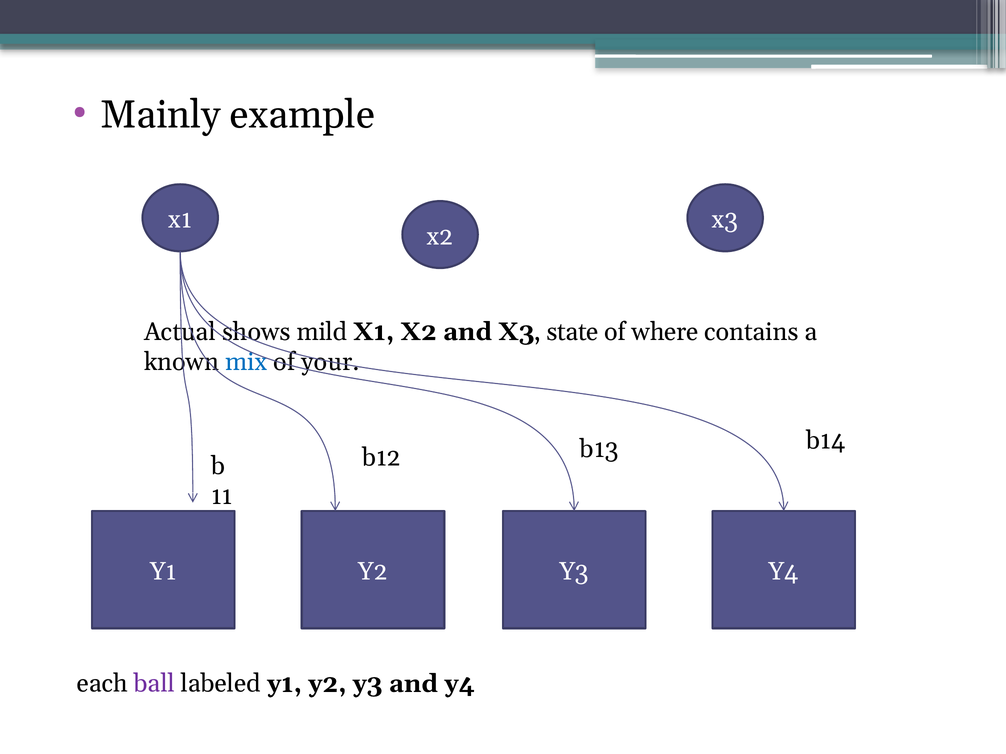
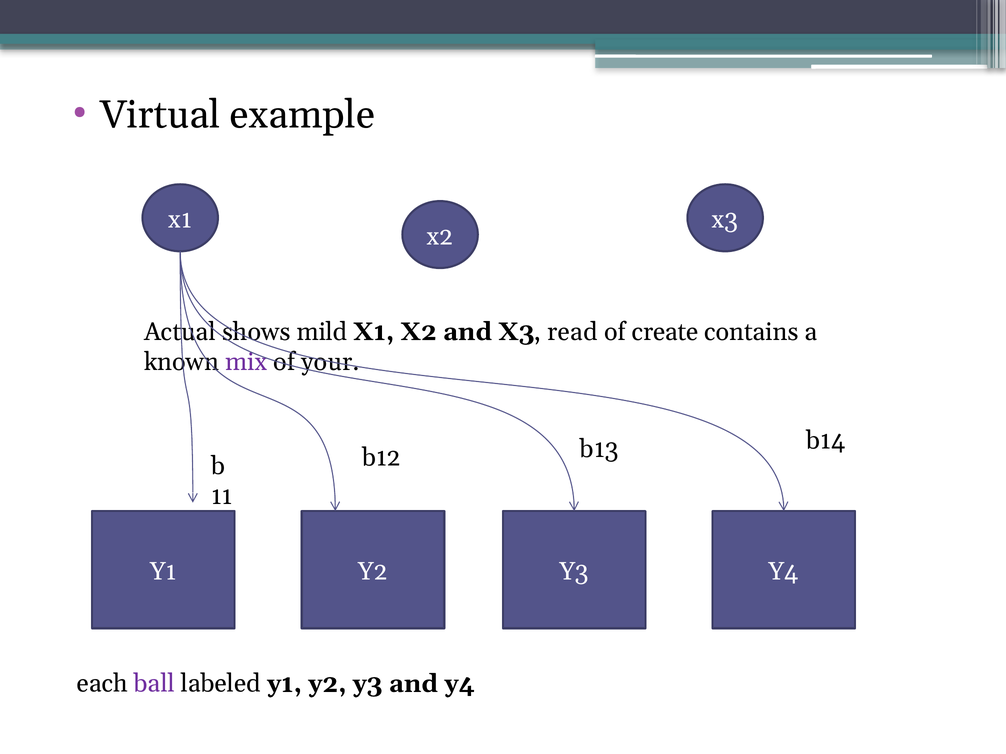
Mainly: Mainly -> Virtual (161, 115)
state: state -> read (572, 332)
where: where -> create (665, 332)
mix colour: blue -> purple (246, 362)
